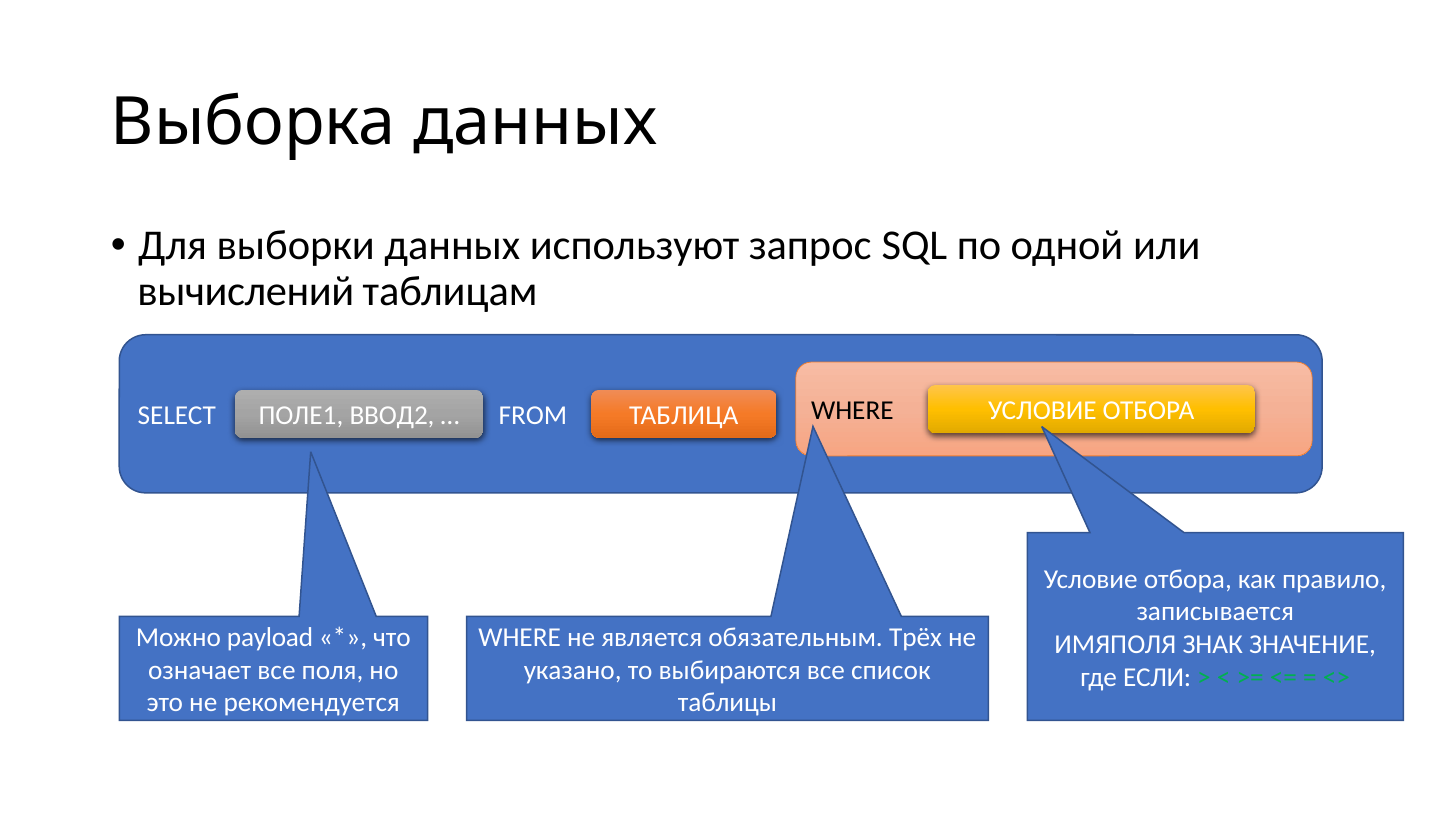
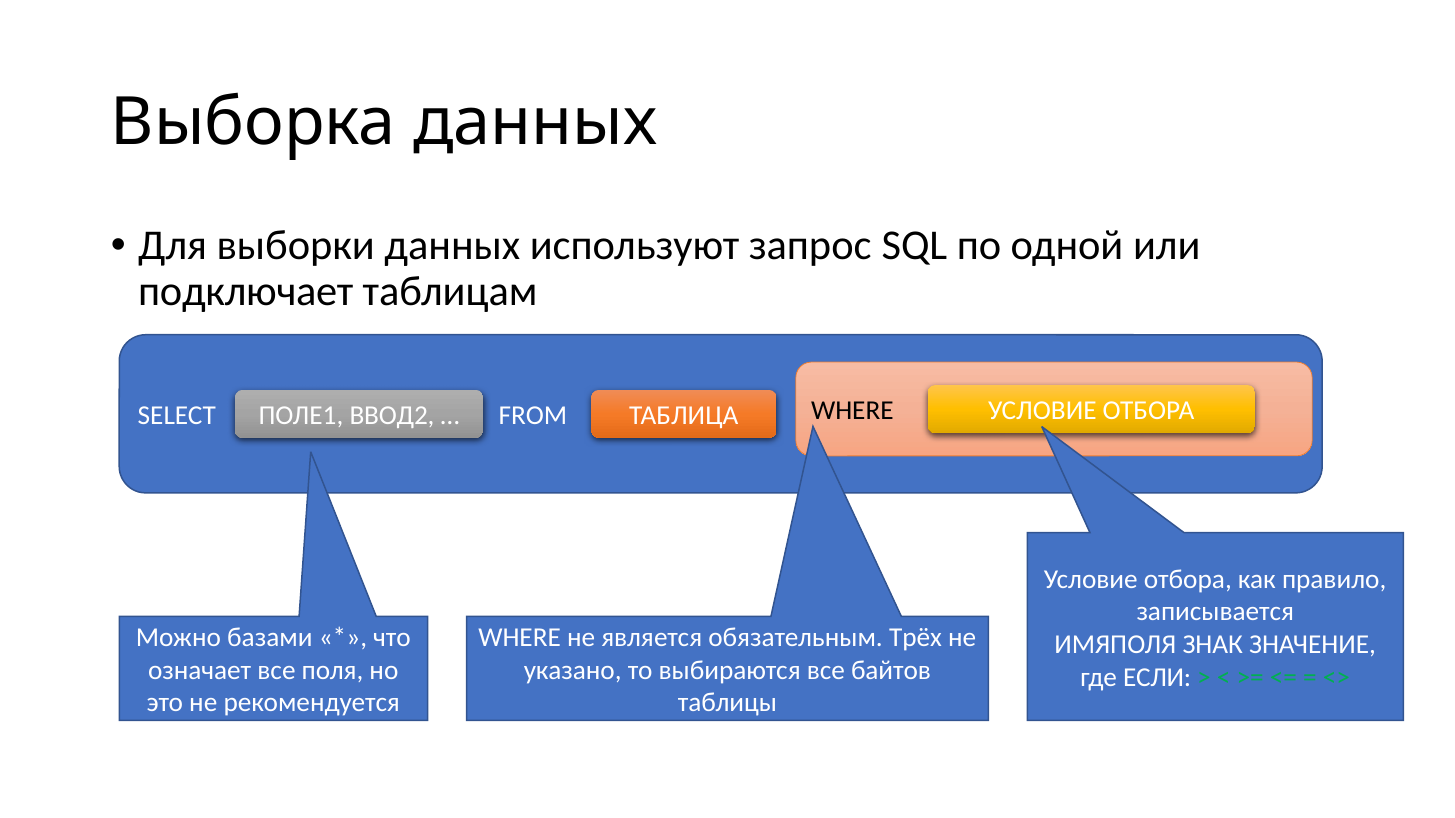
вычислений: вычислений -> подключает (246, 292)
payload: payload -> базами (270, 638)
список: список -> байтов (891, 671)
